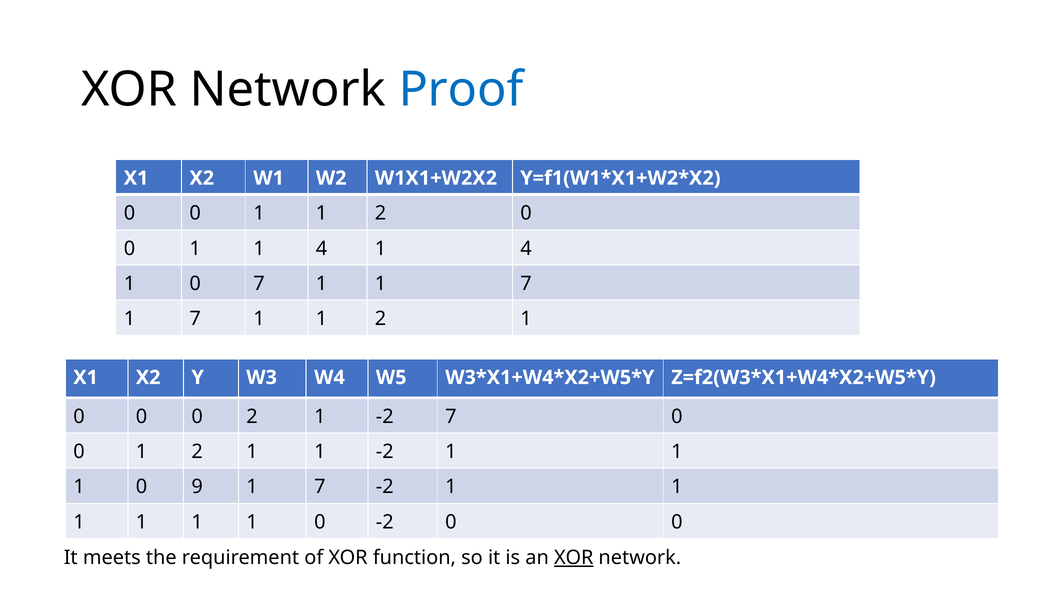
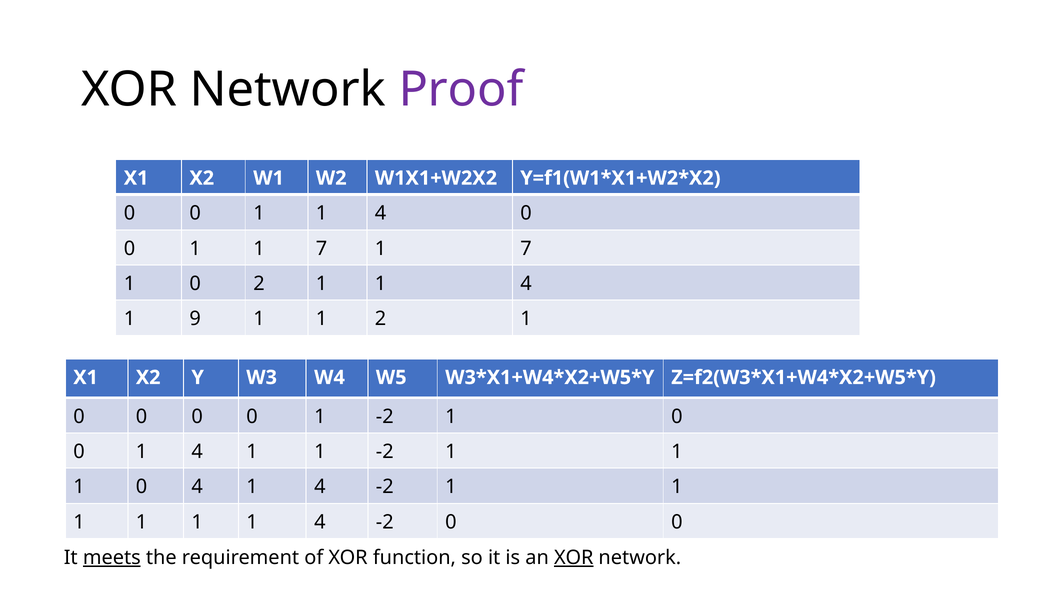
Proof colour: blue -> purple (461, 89)
0 1 1 2: 2 -> 4 (381, 213)
1 1 4: 4 -> 7 (322, 248)
4: 4 -> 7 (526, 248)
0 7: 7 -> 2 (259, 283)
7: 7 -> 4 (526, 283)
7: 7 -> 9 (195, 319)
0 0 0 2: 2 -> 0 (252, 416)
7: 7 -> 1 (451, 416)
0 1 2: 2 -> 4 (197, 451)
0 9: 9 -> 4 (197, 486)
7: 7 -> 4 (320, 486)
0: 0 -> 4 (320, 522)
meets underline: none -> present (112, 557)
